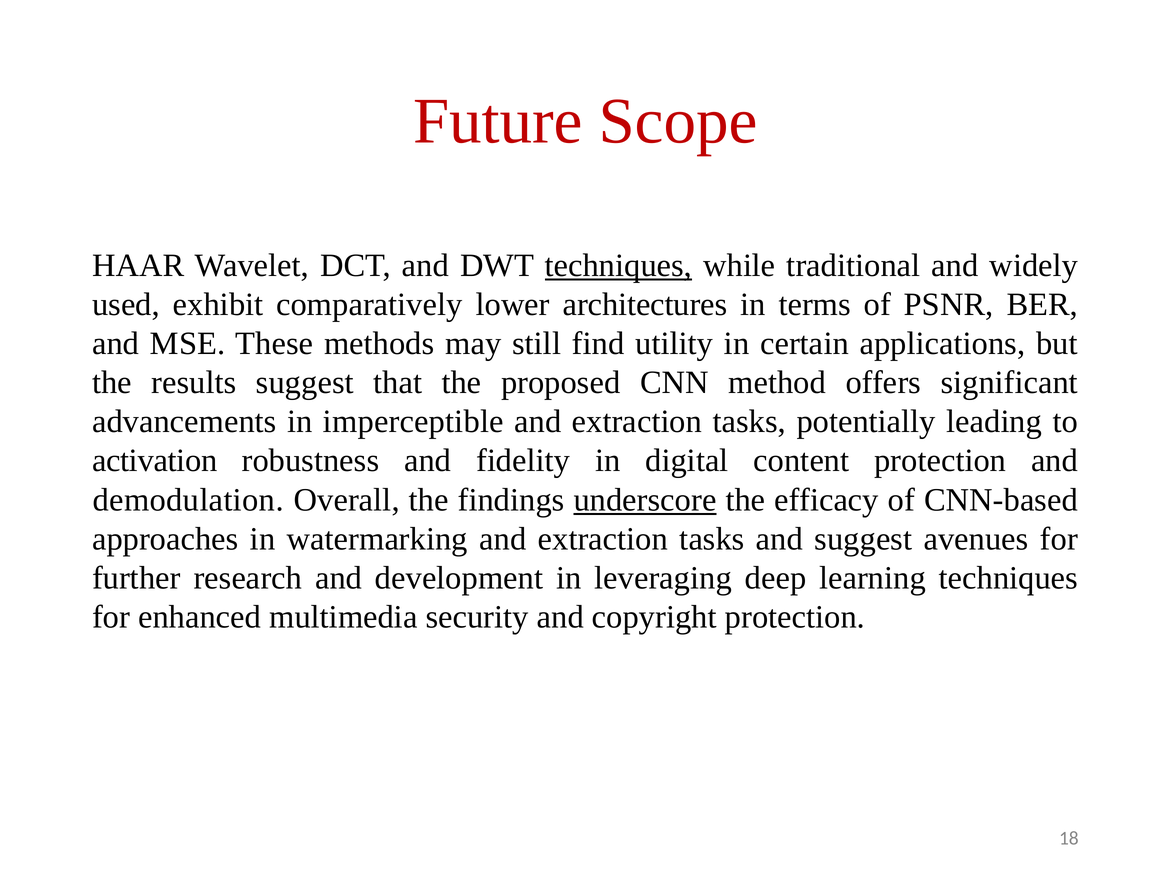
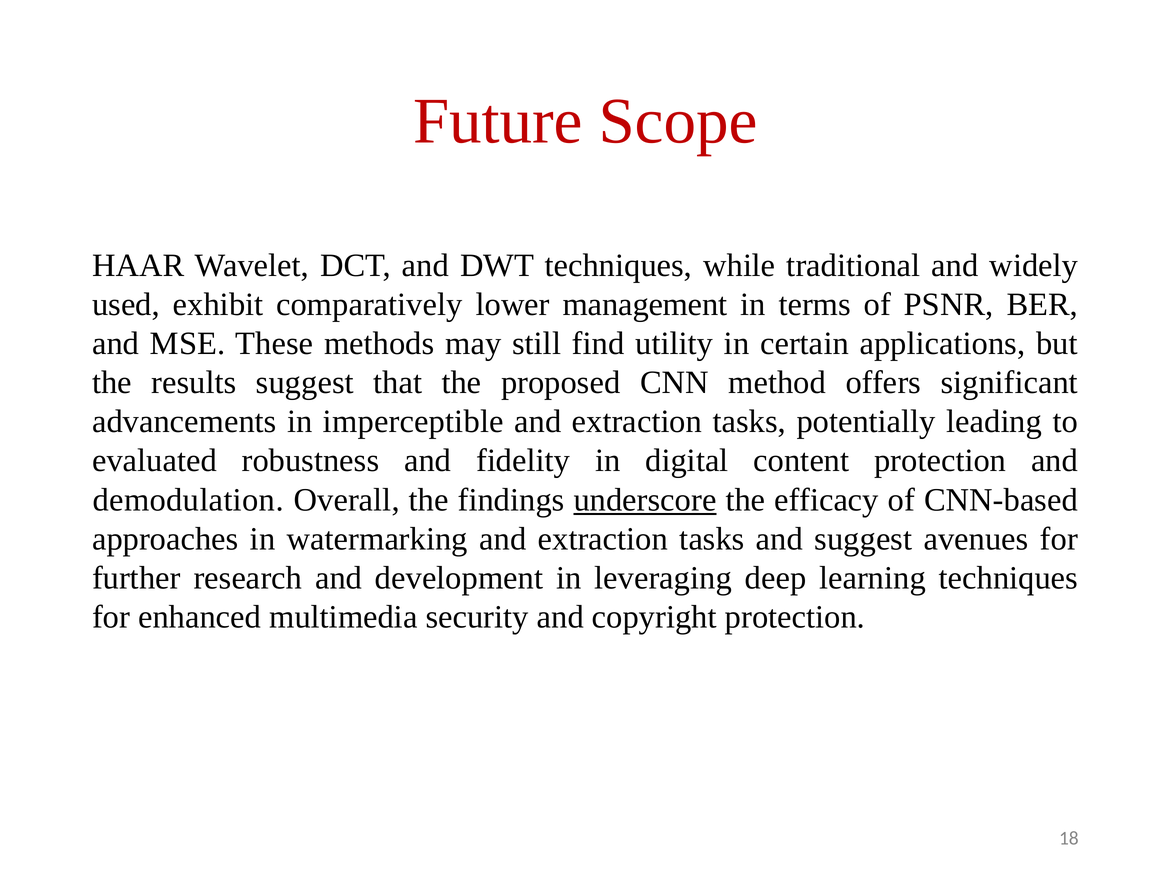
techniques underline: present -> none (618, 266)
architectures: architectures -> management (645, 305)
activation: activation -> evaluated (154, 461)
